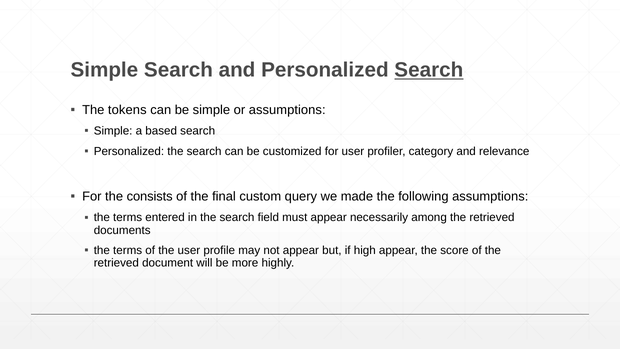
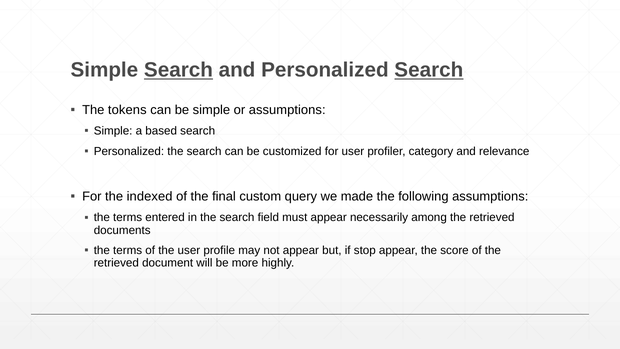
Search underline: none -> present (178, 70)
consists: consists -> indexed (150, 196)
high: high -> stop (365, 250)
